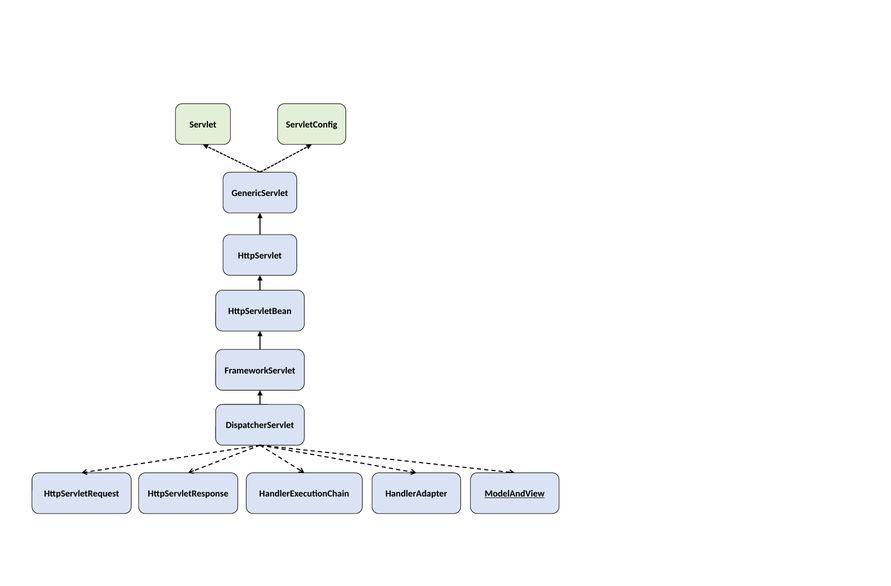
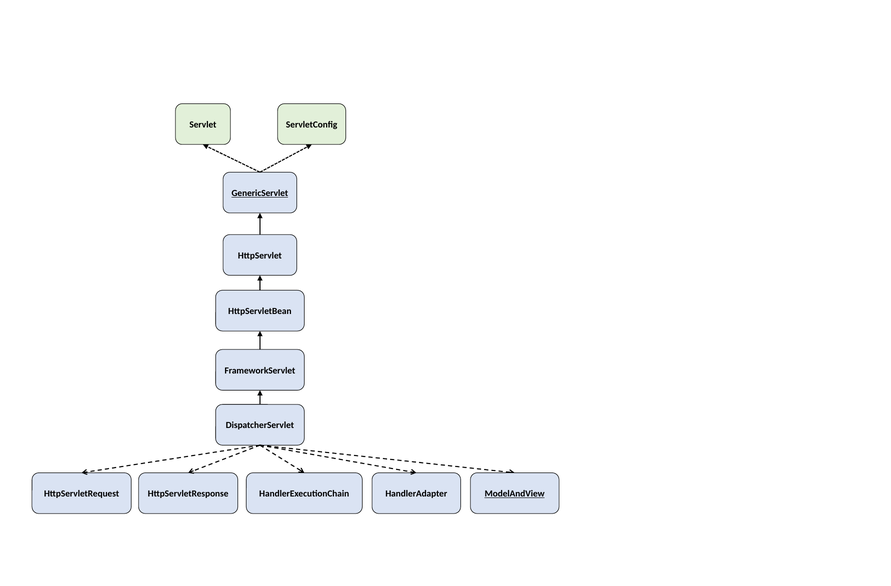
GenericServlet underline: none -> present (260, 193)
